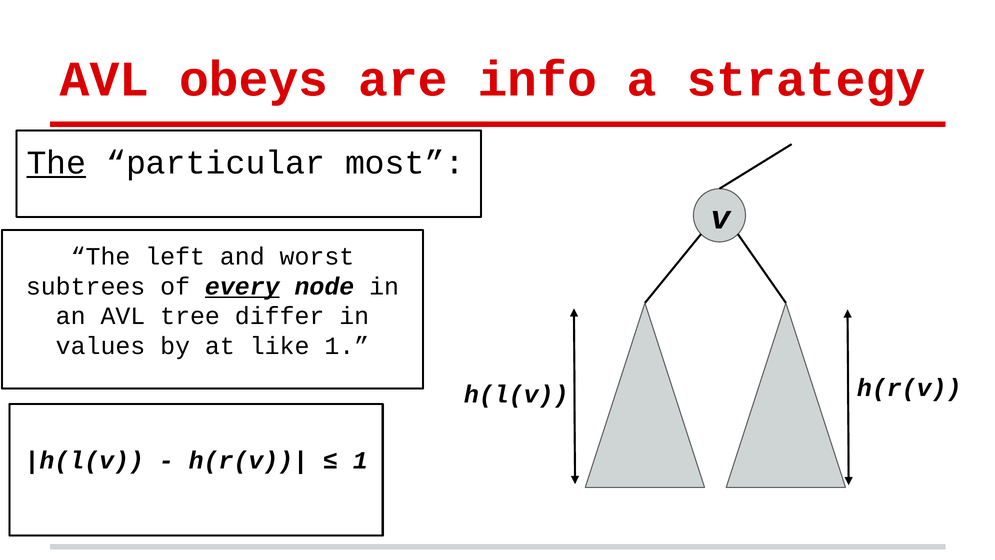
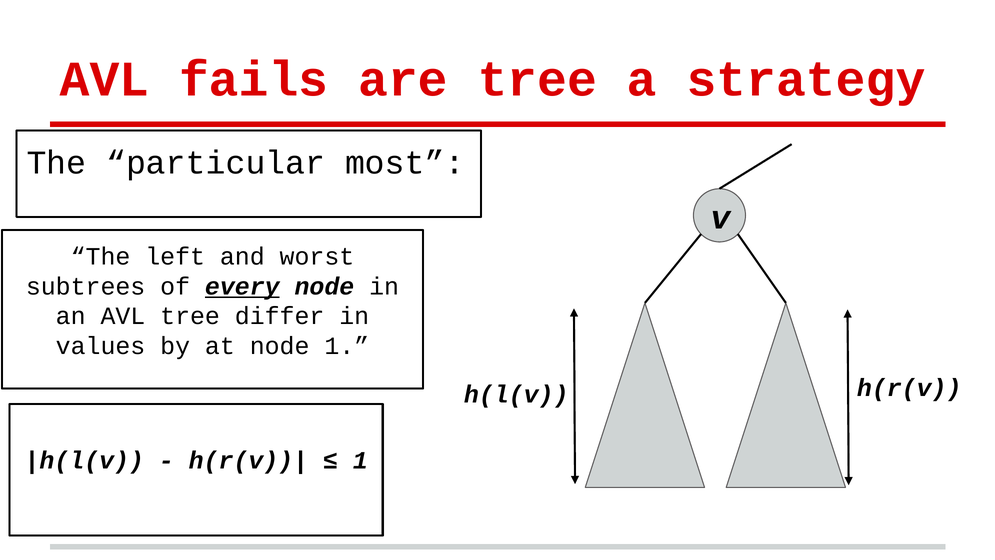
obeys: obeys -> fails (254, 79)
are info: info -> tree (537, 79)
The underline: present -> none (56, 163)
at like: like -> node (280, 346)
